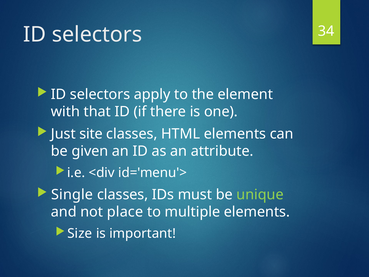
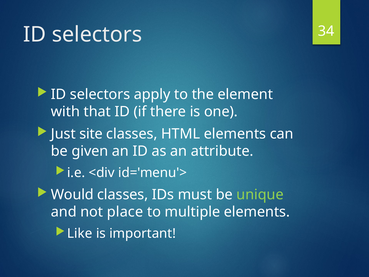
Single: Single -> Would (72, 194)
Size: Size -> Like (80, 233)
